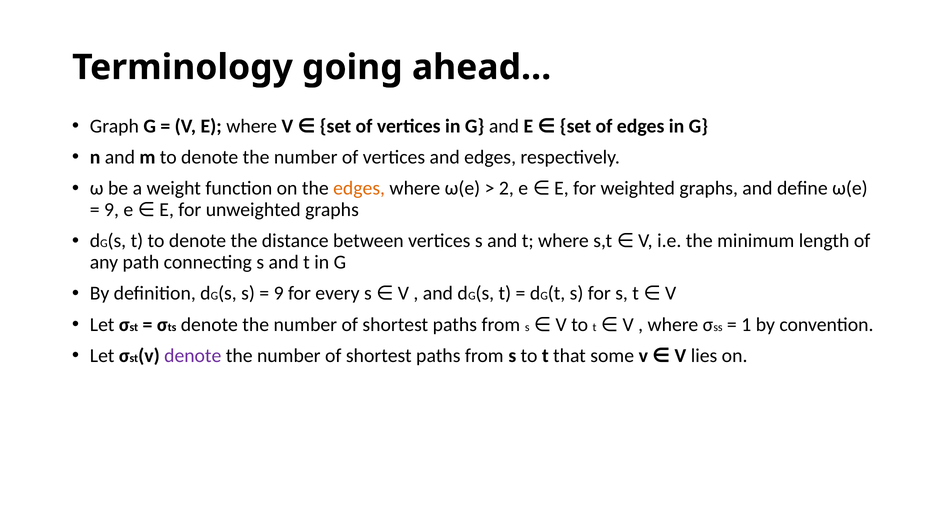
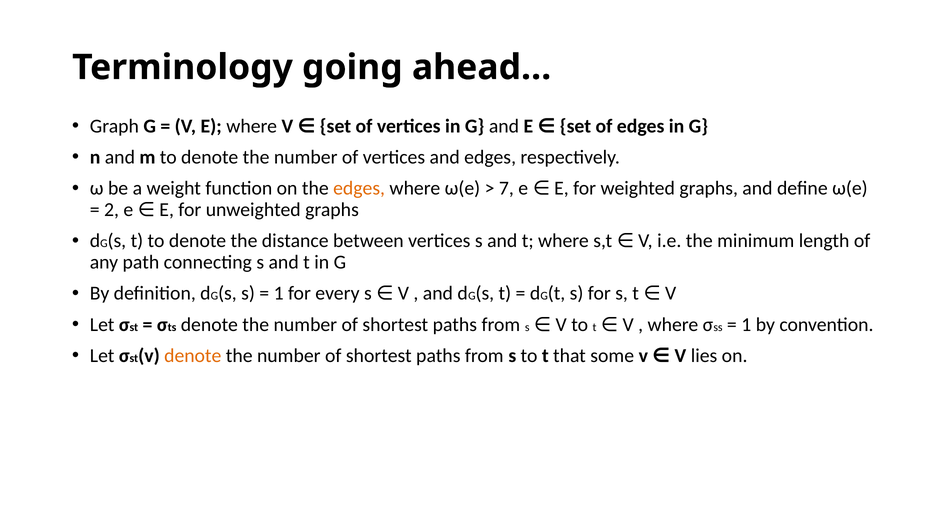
2: 2 -> 7 (506, 188)
9: 9 -> 2 (112, 210)
9: 9 -> 1 (279, 293)
denote colour: purple -> orange (193, 356)
